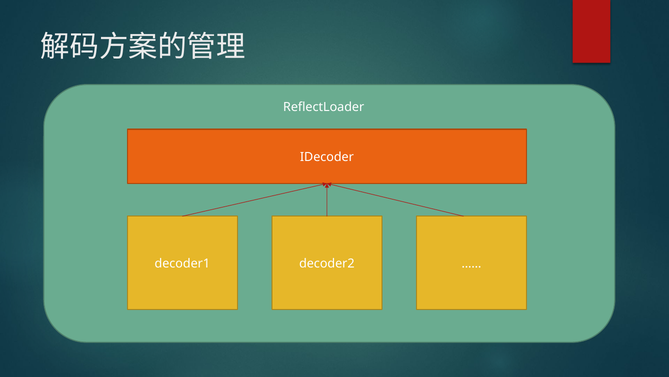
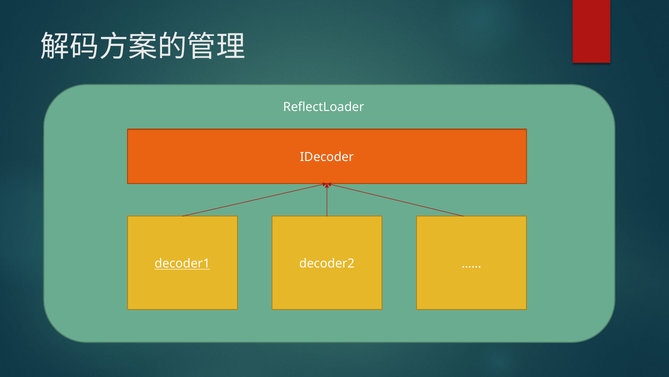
decoder1 underline: none -> present (182, 263)
